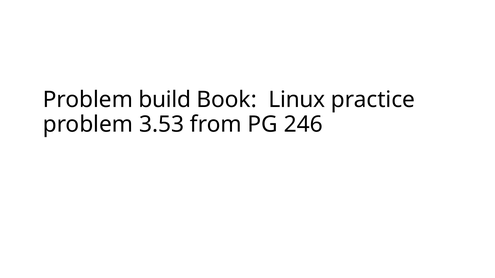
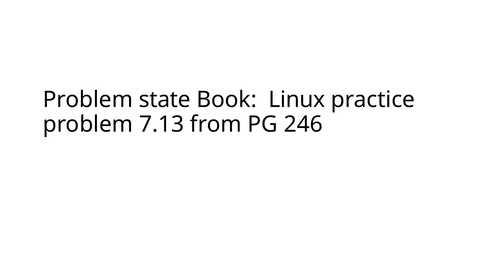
build: build -> state (165, 100)
3.53: 3.53 -> 7.13 (162, 124)
